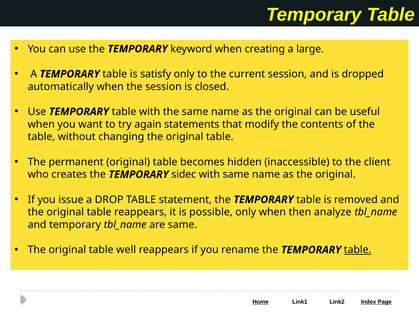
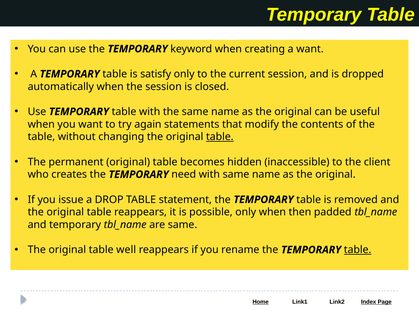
a large: large -> want (310, 49)
table underline: none -> present (220, 137)
sidec: sidec -> need (184, 175)
analyze: analyze -> padded (333, 212)
